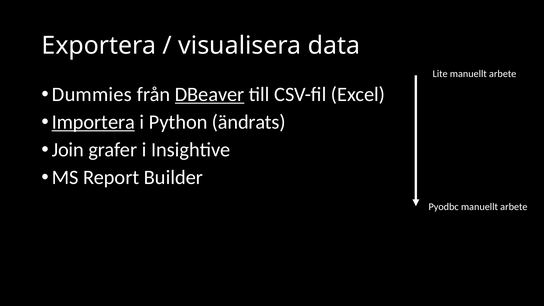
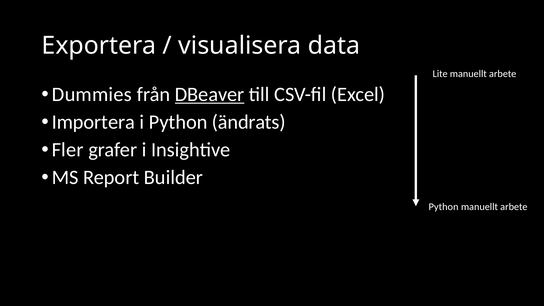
Importera underline: present -> none (93, 122)
Join: Join -> Fler (68, 150)
Pyodbc: Pyodbc -> Python (444, 207)
